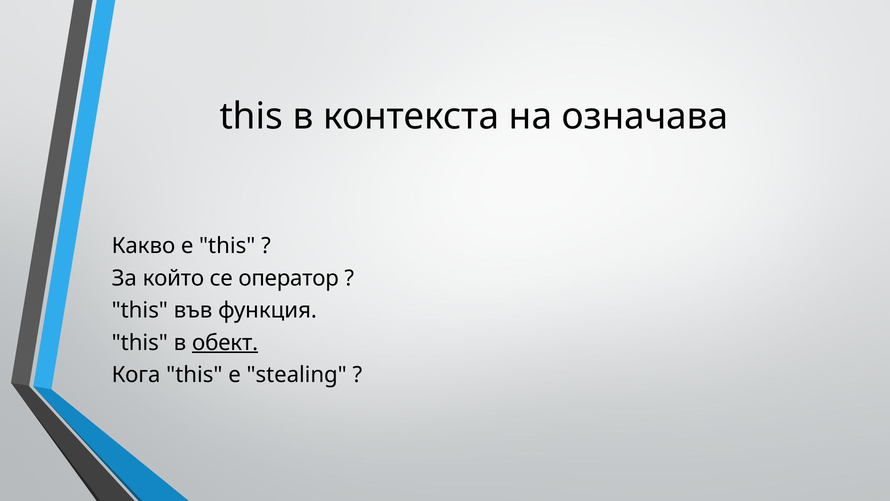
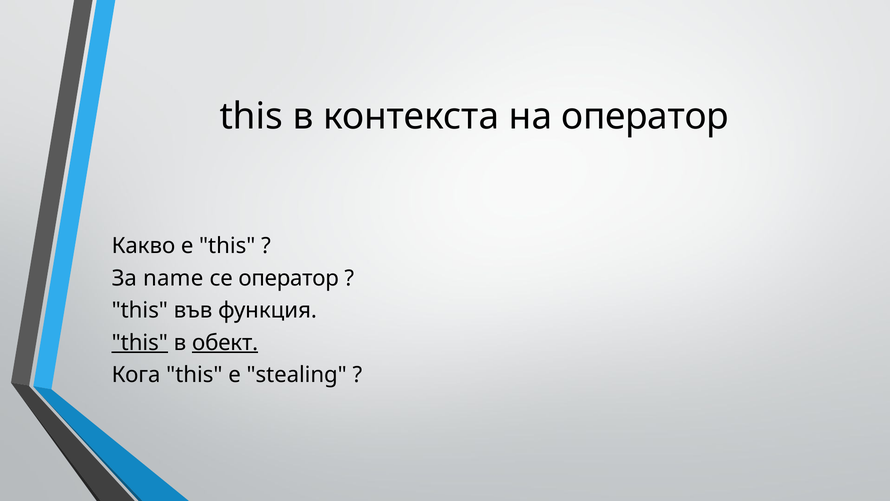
на означава: означава -> оператор (645, 117)
който: който -> name (173, 278)
this underline: none -> present (140, 343)
